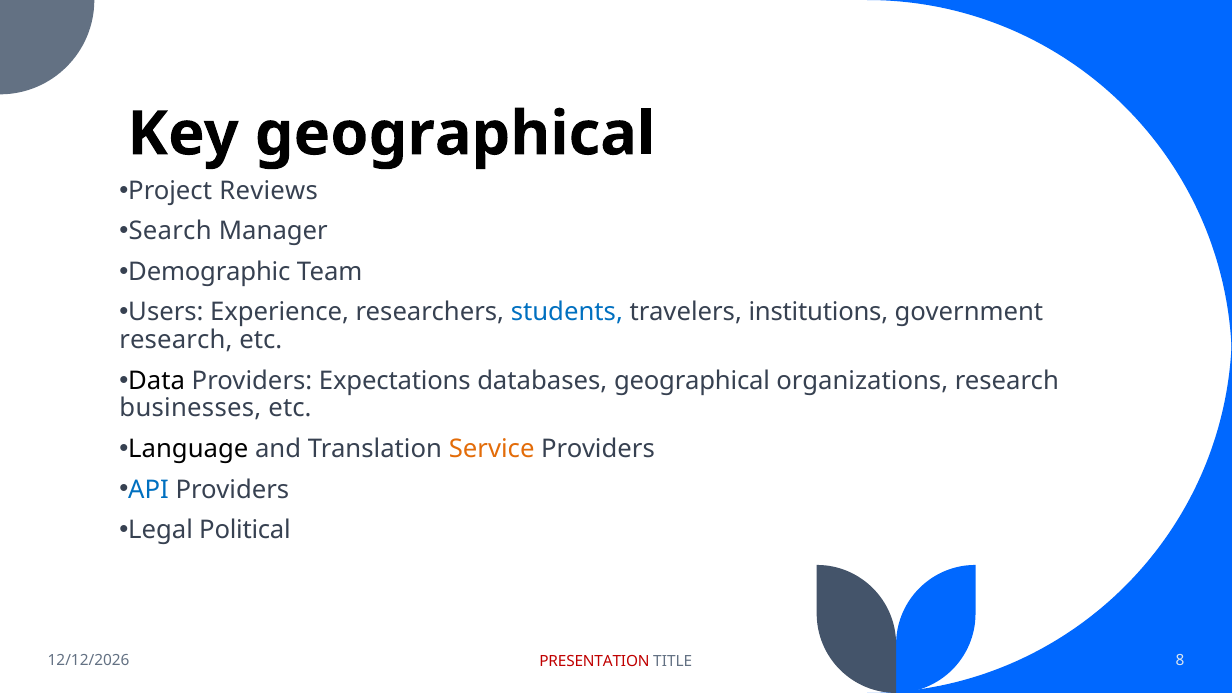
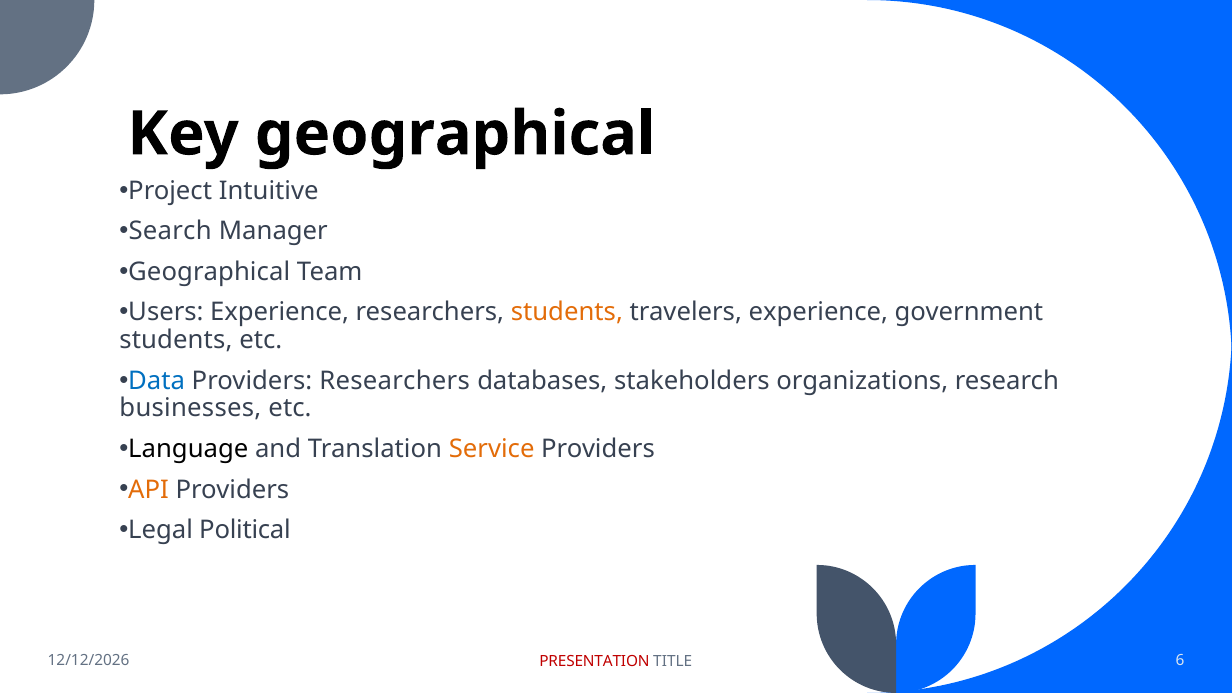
Reviews: Reviews -> Intuitive (269, 191)
Demographic: Demographic -> Geographical (209, 272)
students colour: blue -> orange (567, 312)
travelers institutions: institutions -> experience (818, 312)
research: research -> students (176, 340)
Data colour: black -> blue (157, 381)
Providers Expectations: Expectations -> Researchers (395, 381)
databases geographical: geographical -> stakeholders (692, 381)
API colour: blue -> orange (149, 490)
8: 8 -> 6 (1180, 661)
